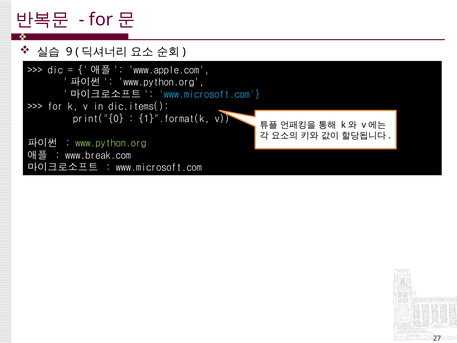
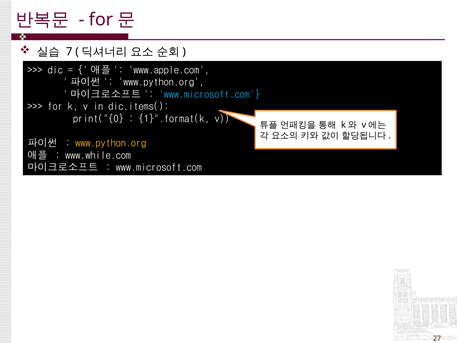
9: 9 -> 7 (69, 52)
www.python.org colour: light green -> yellow (111, 143)
www.break.com: www.break.com -> www.while.com (98, 155)
